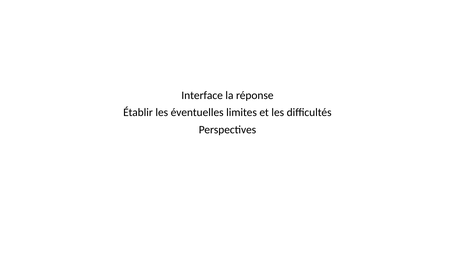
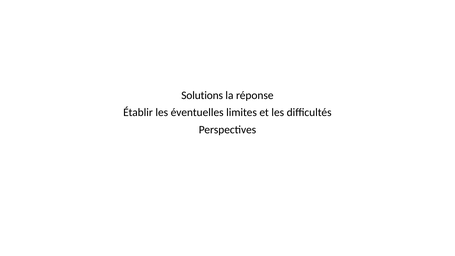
Interface: Interface -> Solutions (202, 96)
